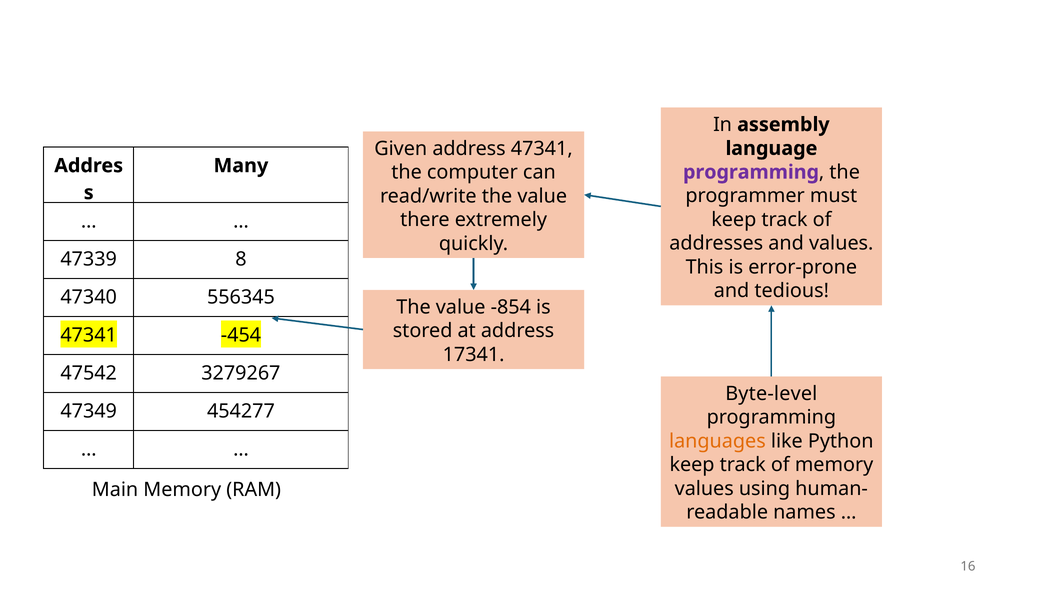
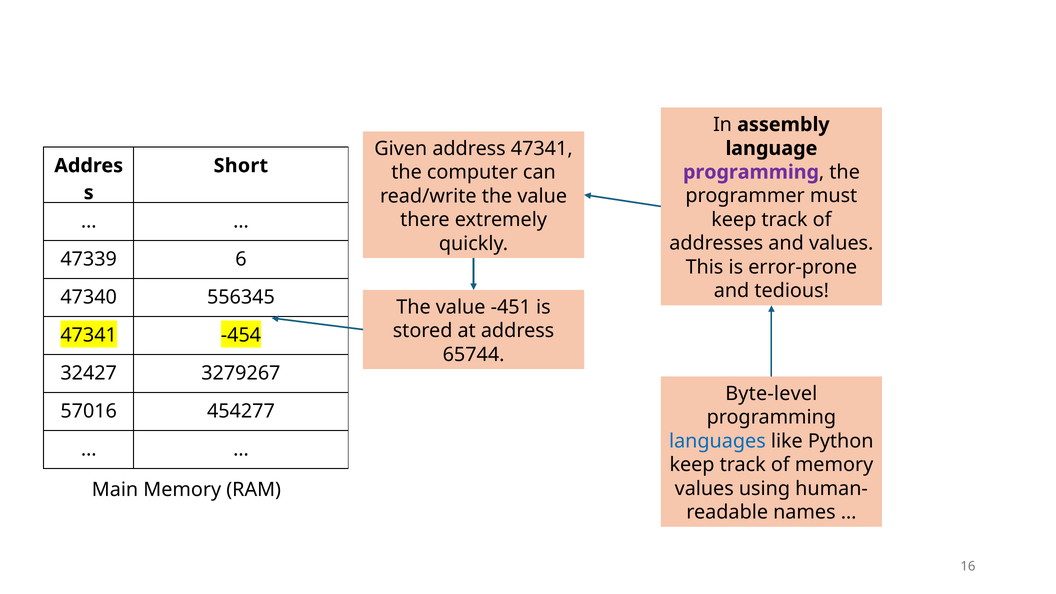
Many: Many -> Short (241, 166)
8: 8 -> 6 (241, 259)
-854: -854 -> -451 (511, 307)
17341: 17341 -> 65744 (474, 355)
47542: 47542 -> 32427 (89, 373)
47349: 47349 -> 57016 (89, 411)
languages colour: orange -> blue (717, 441)
